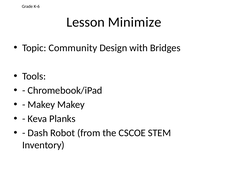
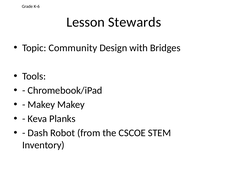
Minimize: Minimize -> Stewards (135, 22)
